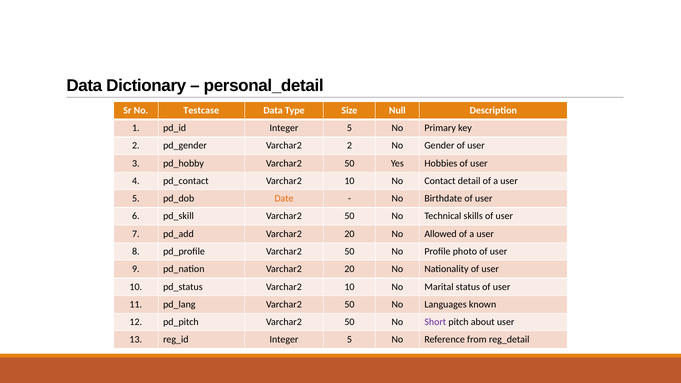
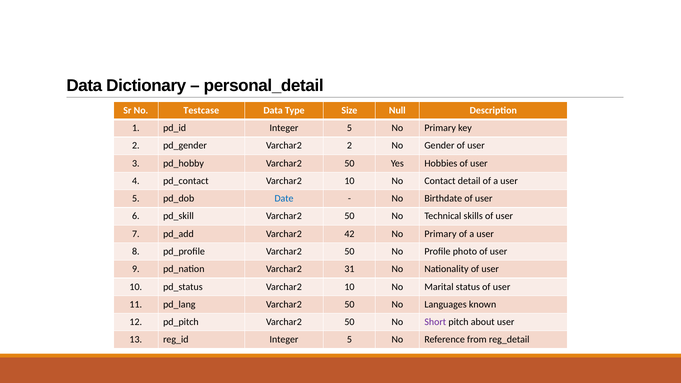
Date colour: orange -> blue (284, 199)
20: 20 -> 42 (349, 234)
Allowed: Allowed -> Primary (440, 234)
20: 20 -> 31 (349, 269)
